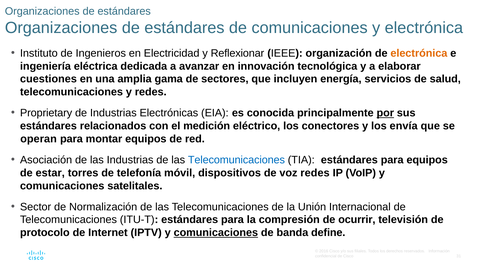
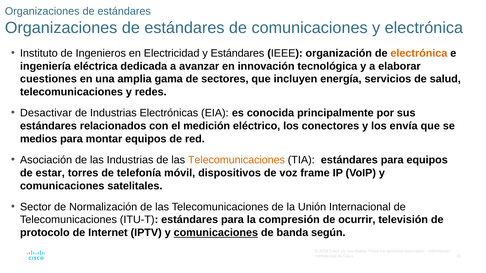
y Reflexionar: Reflexionar -> Estándares (237, 53)
Proprietary: Proprietary -> Desactivar (46, 113)
por underline: present -> none (385, 113)
operan: operan -> medios (39, 139)
Telecomunicaciones colour: blue -> orange (236, 160)
voz redes: redes -> frame (315, 173)
define: define -> según (328, 233)
